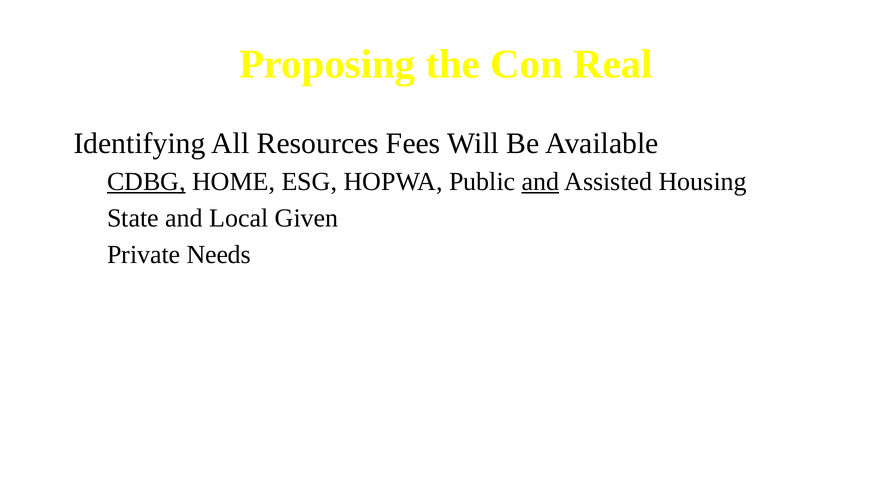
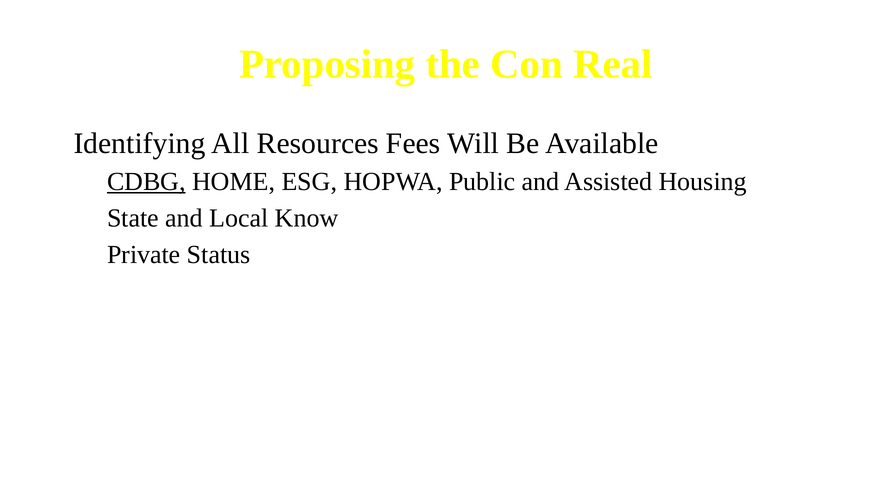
and underline: present -> none (540, 182)
Given: Given -> Know (307, 218)
Needs: Needs -> Status (219, 254)
